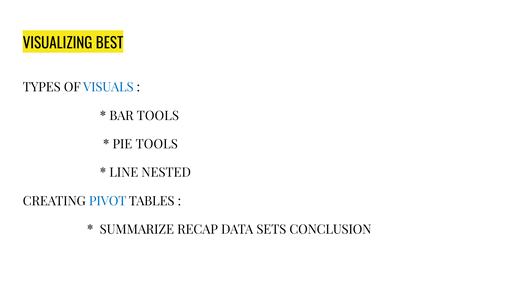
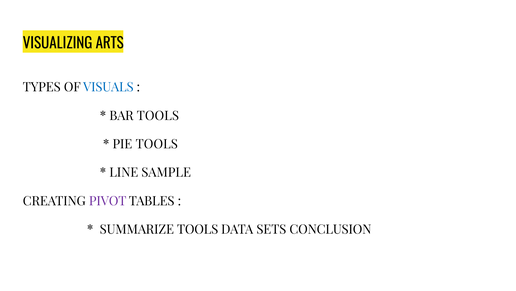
BEST: BEST -> ARTS (110, 43)
NESTED: NESTED -> SAMPLE (166, 172)
PIVOT colour: blue -> purple (108, 201)
SUMMARIZE RECAP: RECAP -> TOOLS (198, 229)
